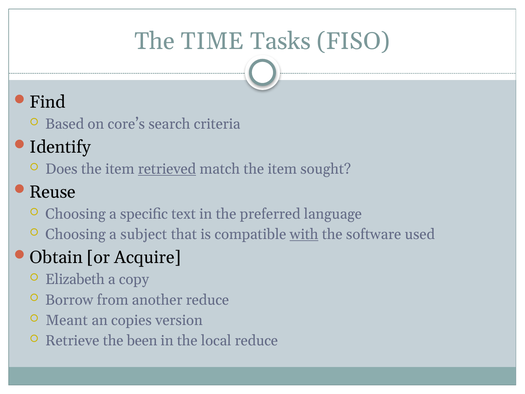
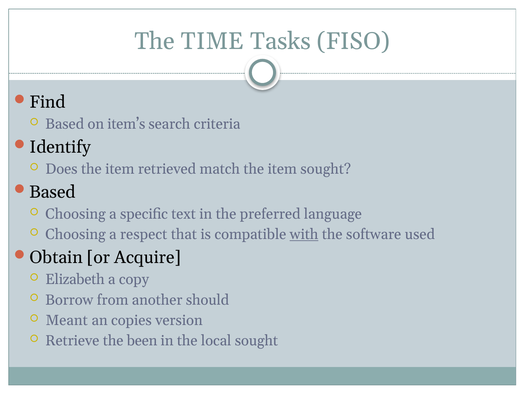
core’s: core’s -> item’s (126, 124)
retrieved underline: present -> none (167, 169)
Reuse: Reuse -> Based (53, 192)
subject: subject -> respect (144, 234)
another reduce: reduce -> should (207, 300)
local reduce: reduce -> sought (256, 341)
